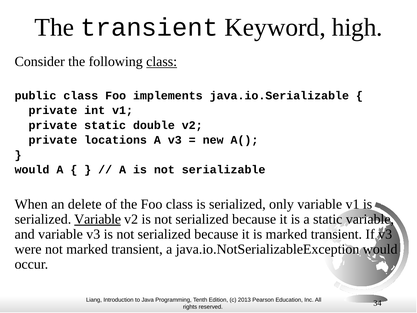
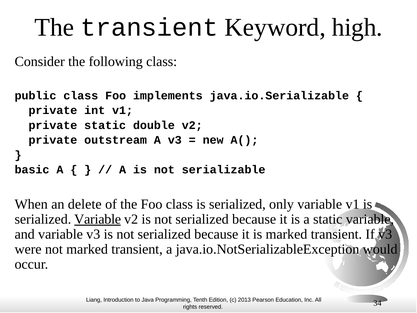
class underline: present -> none (162, 62)
locations: locations -> outstream (116, 140)
would: would -> basic (32, 170)
